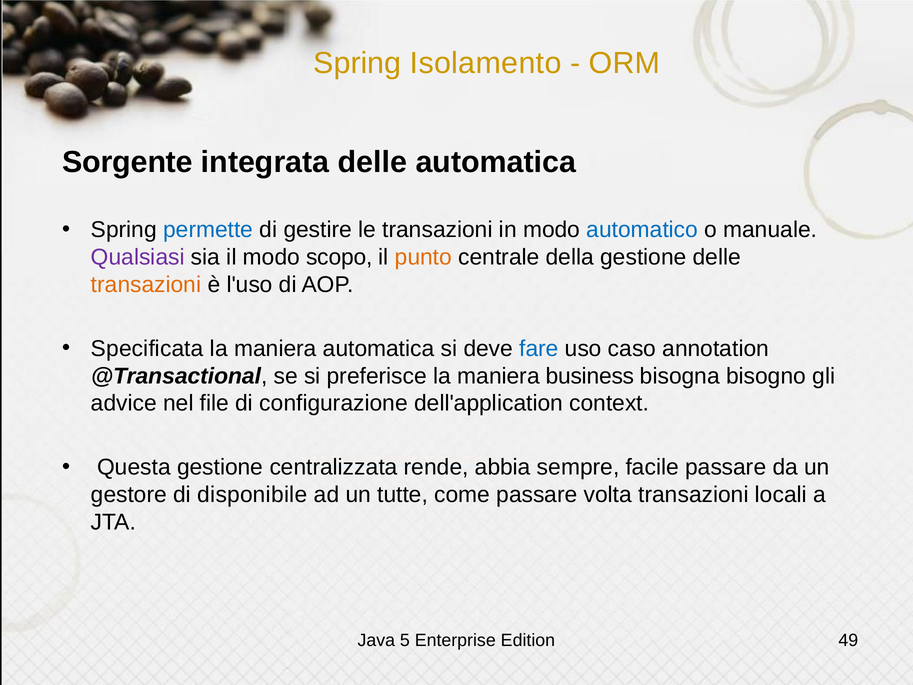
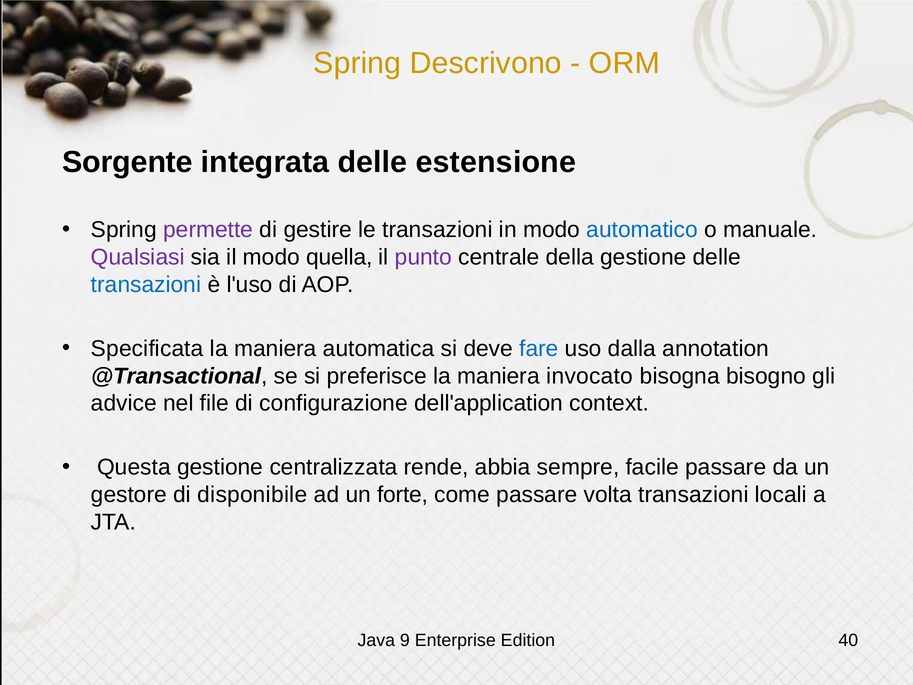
Isolamento: Isolamento -> Descrivono (486, 63)
delle automatica: automatica -> estensione (496, 162)
permette colour: blue -> purple (208, 230)
scopo: scopo -> quella (339, 257)
punto colour: orange -> purple (423, 257)
transazioni colour: orange -> blue (146, 285)
caso: caso -> dalla (632, 349)
business: business -> invocato (590, 376)
tutte: tutte -> forte (403, 495)
5: 5 -> 9 (405, 640)
49: 49 -> 40 (848, 640)
